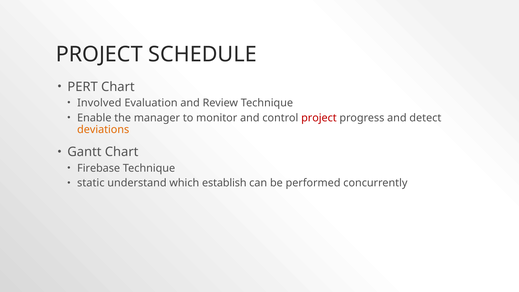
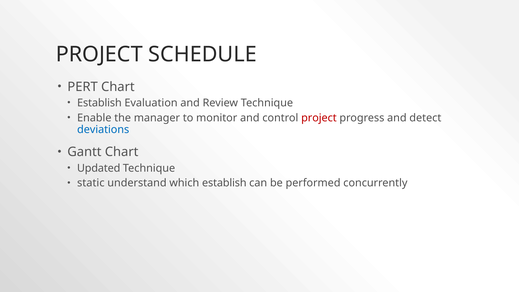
Involved: Involved -> Establish (99, 103)
deviations colour: orange -> blue (103, 129)
Firebase: Firebase -> Updated (99, 168)
